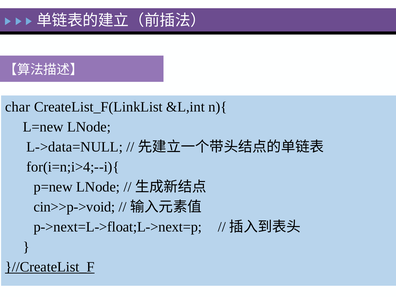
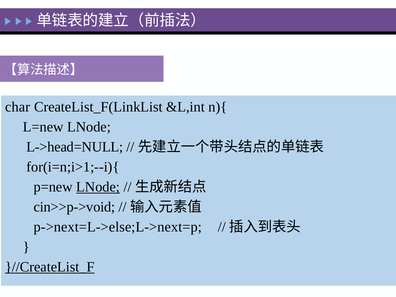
L->data=NULL: L->data=NULL -> L->head=NULL (75, 147)
for(i=n;i>4;--i){: for(i=n;i>4;--i){ -> for(i=n;i>1;--i){ (73, 167)
LNode underline: none -> present (98, 187)
p->next=L->float;L->next=p: p->next=L->float;L->next=p -> p->next=L->else;L->next=p (118, 227)
